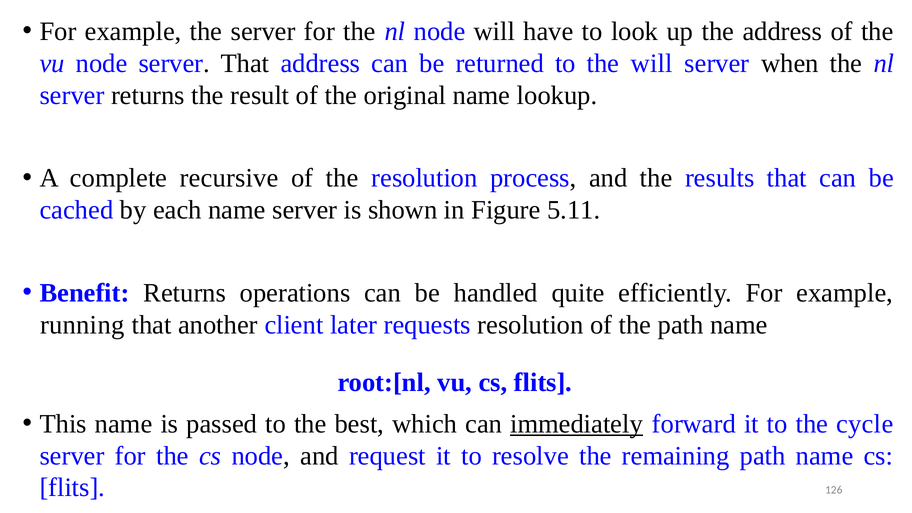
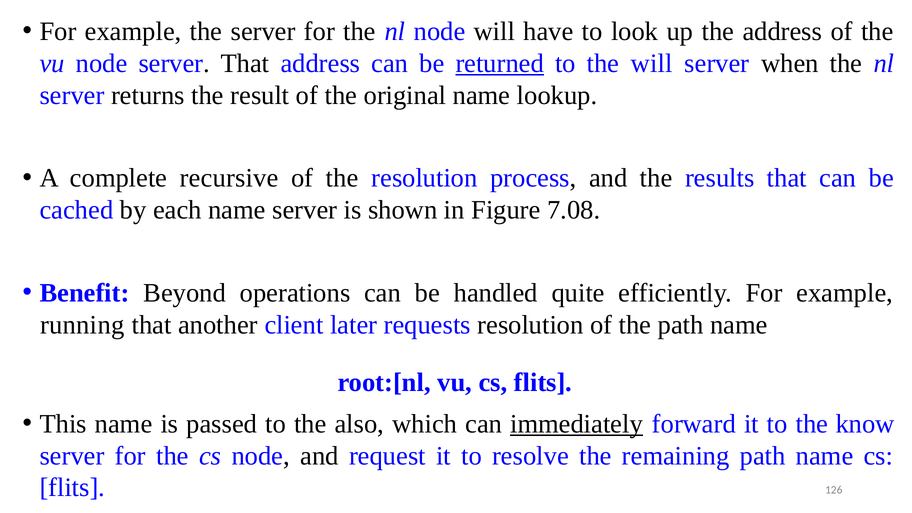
returned underline: none -> present (500, 63)
5.11: 5.11 -> 7.08 (574, 210)
Benefit Returns: Returns -> Beyond (185, 293)
best: best -> also (359, 424)
cycle: cycle -> know (865, 424)
